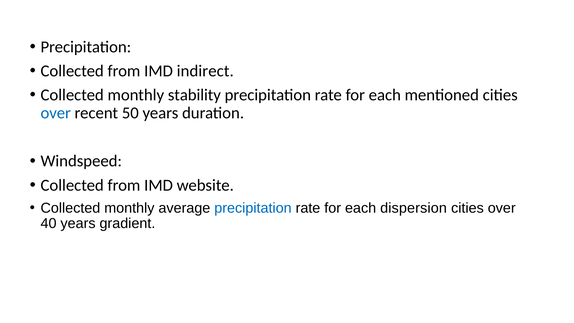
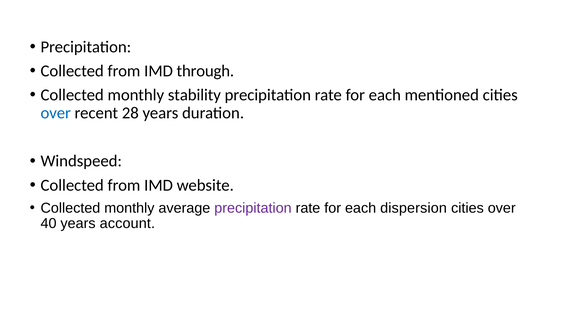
indirect: indirect -> through (205, 71)
50: 50 -> 28 (130, 113)
precipitation colour: blue -> purple (253, 208)
gradient: gradient -> account (127, 223)
